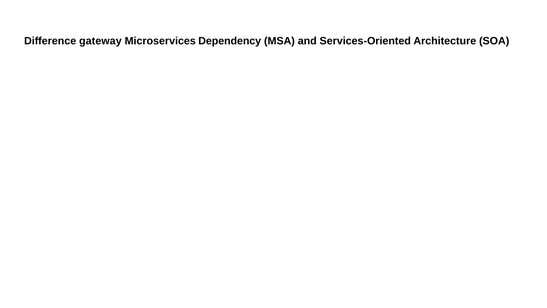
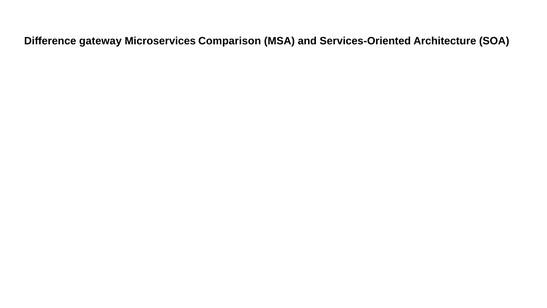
Dependency: Dependency -> Comparison (230, 41)
